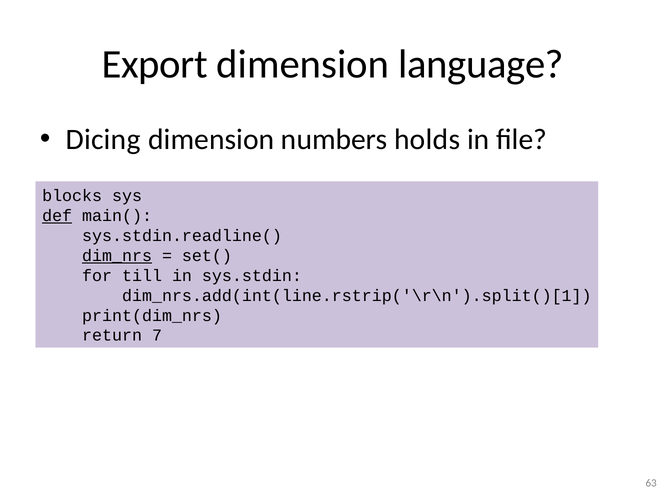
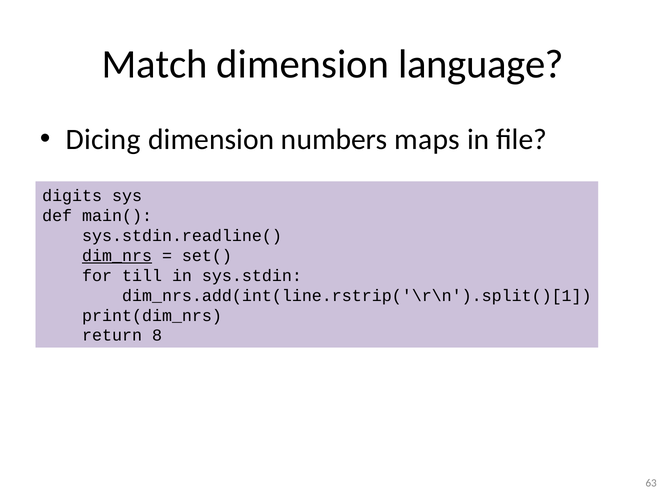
Export: Export -> Match (155, 64)
holds: holds -> maps (427, 140)
blocks: blocks -> digits (72, 196)
def underline: present -> none (57, 216)
7: 7 -> 8 (157, 336)
